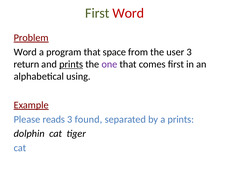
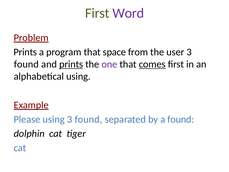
Word colour: red -> purple (128, 13)
Word: Word -> Prints (25, 52)
return: return -> found (26, 64)
comes underline: none -> present (152, 64)
Please reads: reads -> using (54, 119)
a prints: prints -> found (181, 119)
